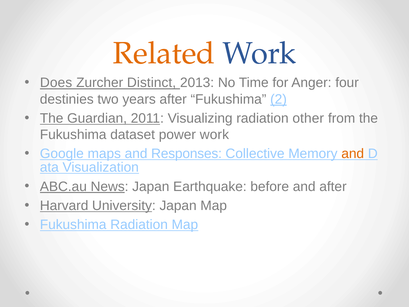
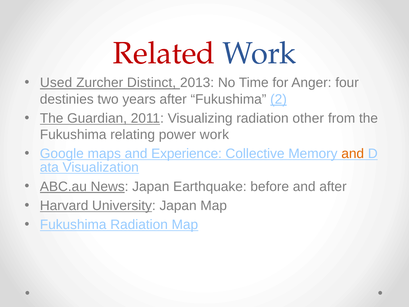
Related colour: orange -> red (164, 53)
Does: Does -> Used (56, 83)
dataset: dataset -> relating (133, 135)
Responses: Responses -> Experience (187, 154)
